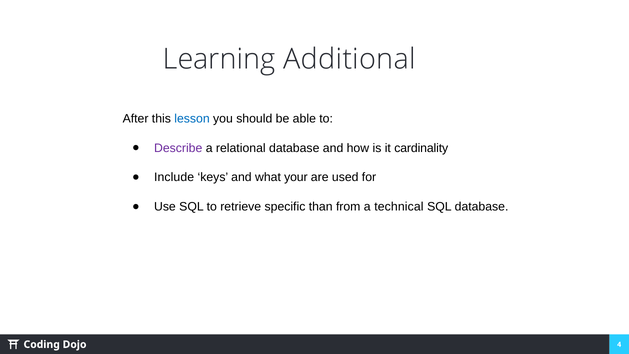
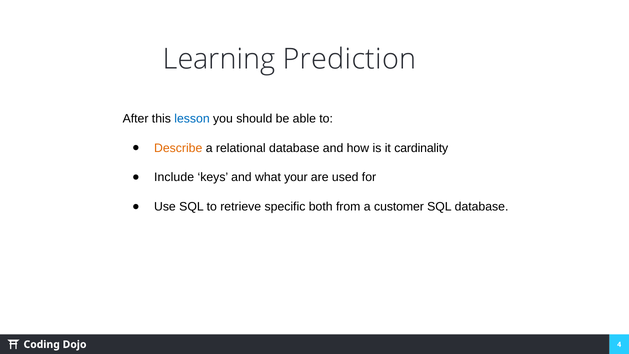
Additional: Additional -> Prediction (349, 59)
Describe colour: purple -> orange (178, 148)
than: than -> both (321, 207)
technical: technical -> customer (399, 207)
